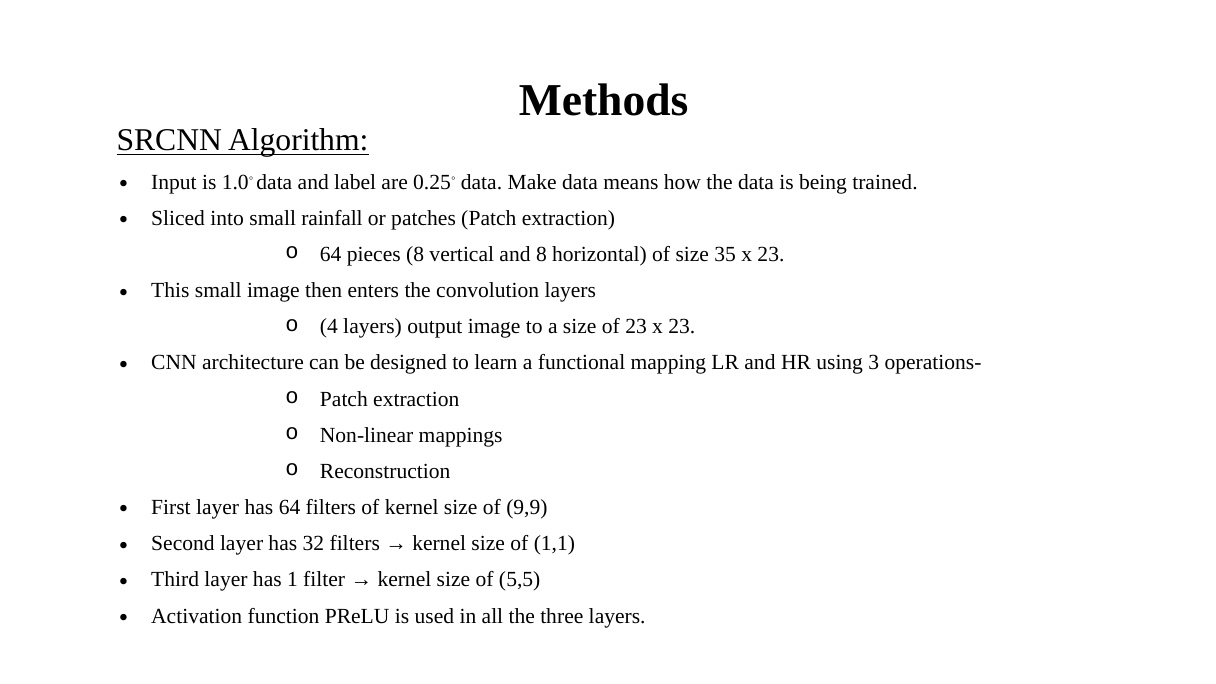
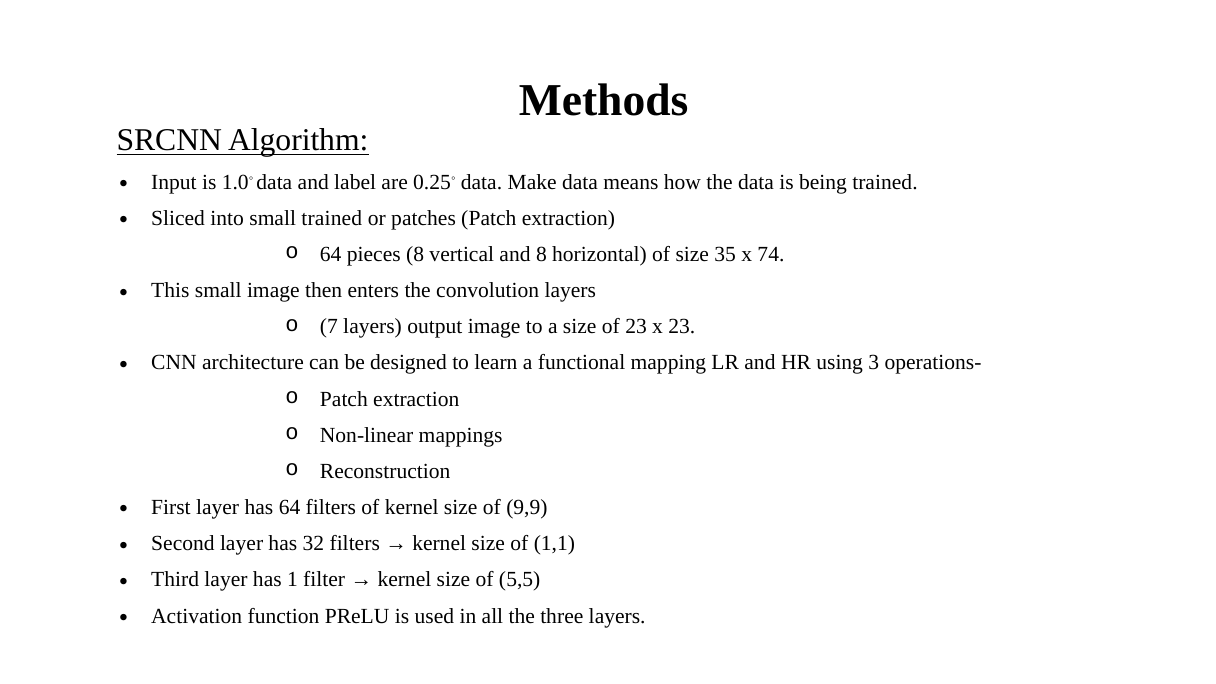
small rainfall: rainfall -> trained (332, 218)
35 x 23: 23 -> 74 (771, 254)
4: 4 -> 7 (329, 327)
